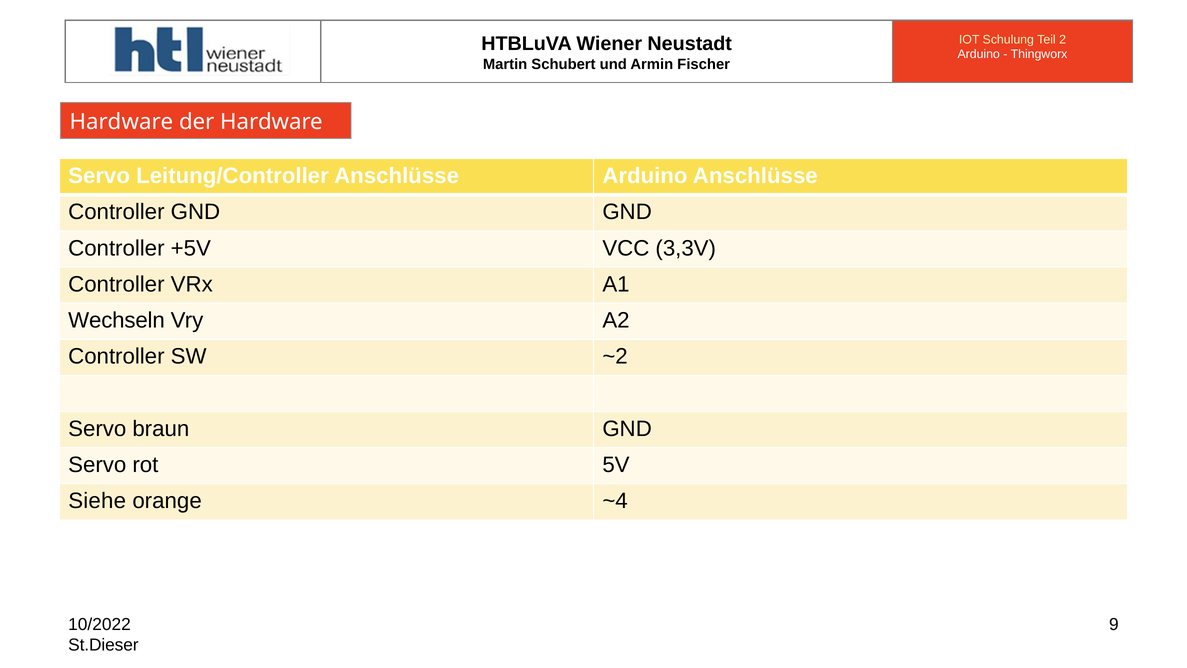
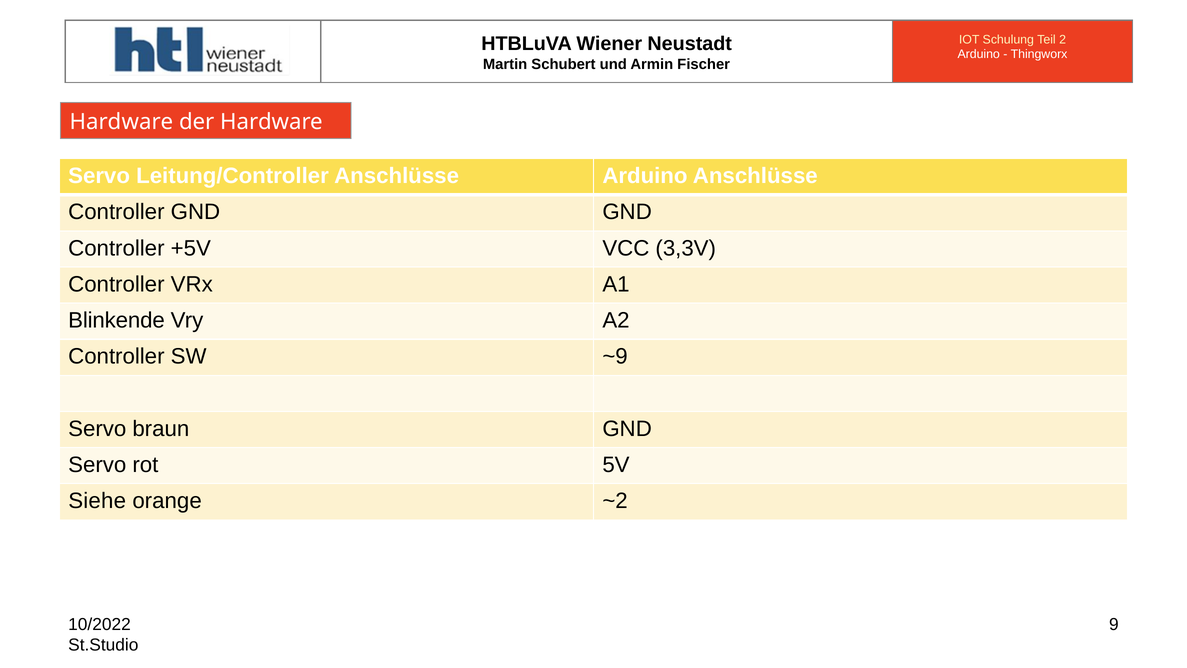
Wechseln: Wechseln -> Blinkende (116, 320)
~2: ~2 -> ~9 (615, 356)
~4: ~4 -> ~2 (615, 501)
St.Dieser: St.Dieser -> St.Studio (103, 645)
